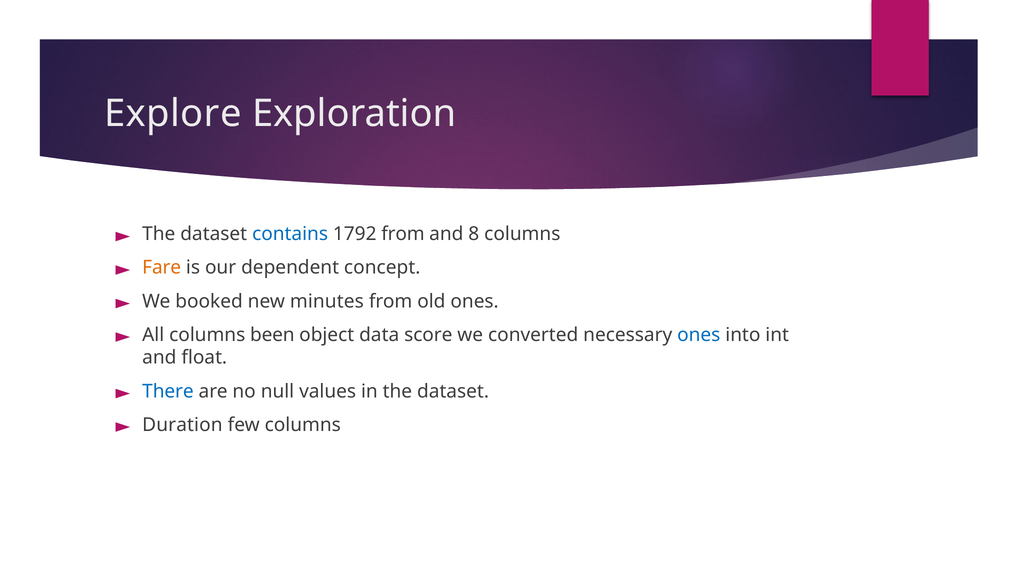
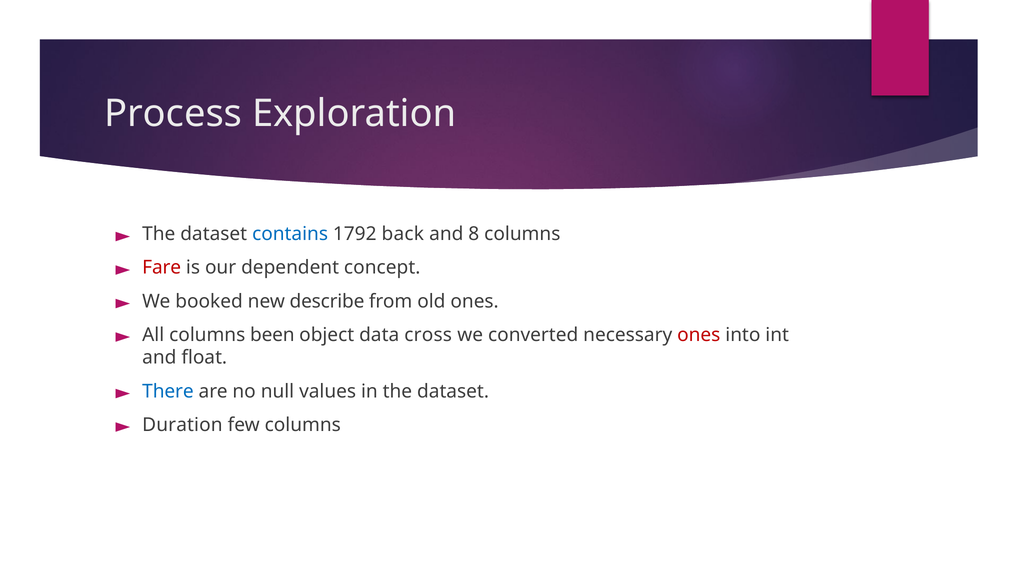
Explore: Explore -> Process (173, 113)
1792 from: from -> back (403, 234)
Fare colour: orange -> red (162, 268)
minutes: minutes -> describe (327, 301)
score: score -> cross (428, 335)
ones colour: blue -> red (699, 335)
